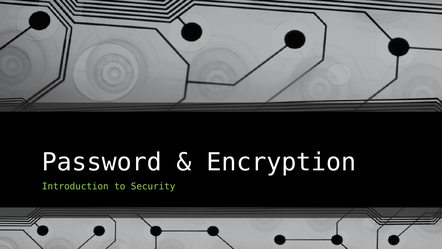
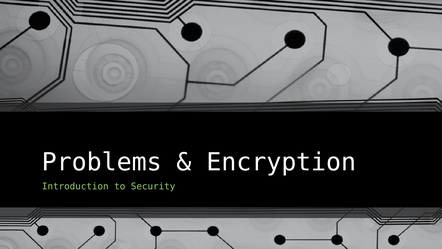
Password: Password -> Problems (102, 162)
